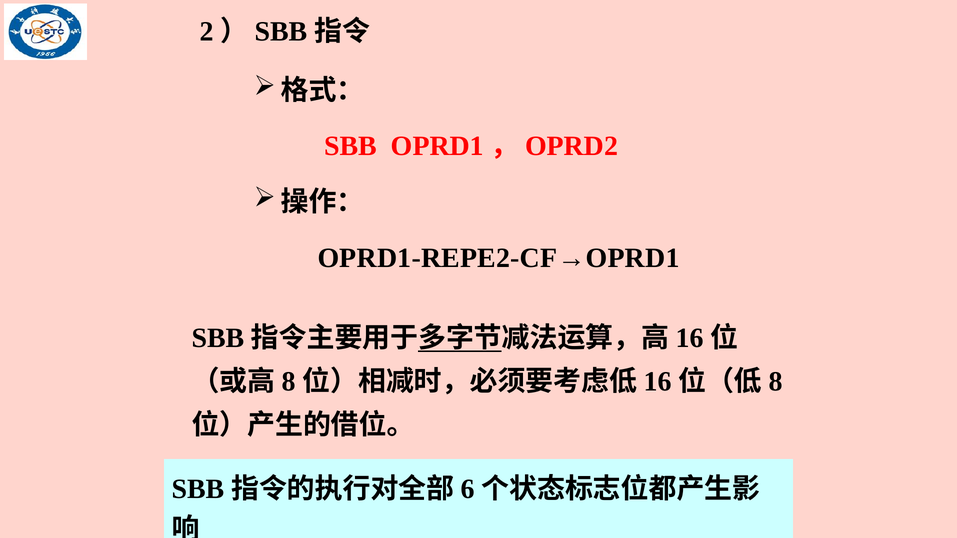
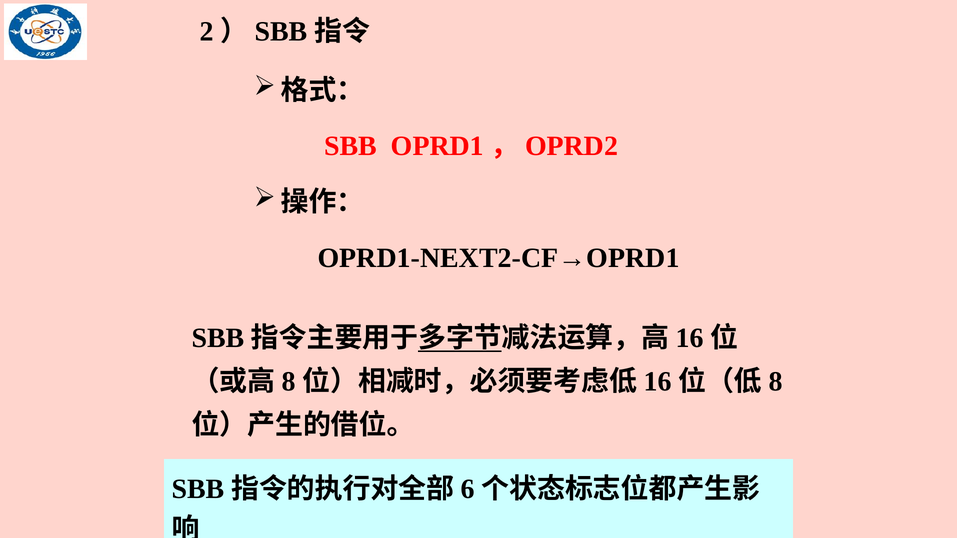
OPRD1-REPE2-CF→OPRD1: OPRD1-REPE2-CF→OPRD1 -> OPRD1-NEXT2-CF→OPRD1 (499, 258)
